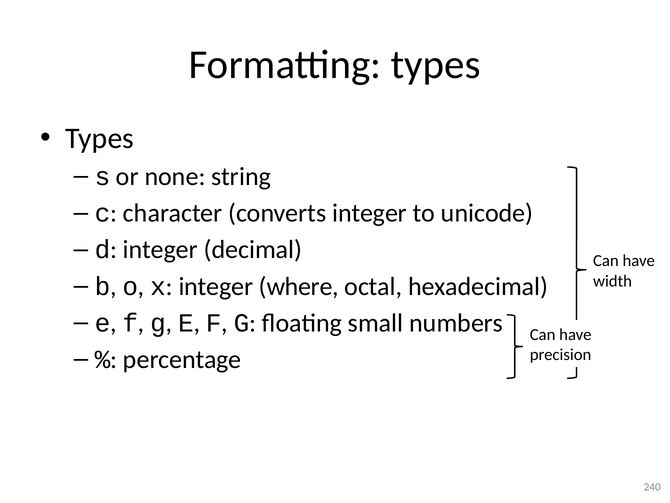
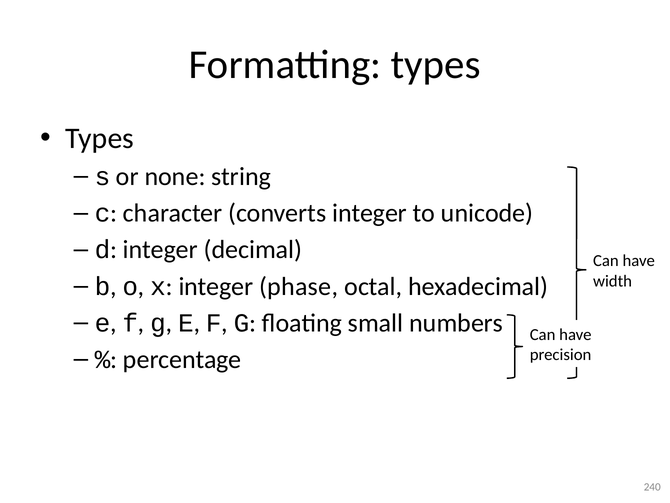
where: where -> phase (299, 286)
